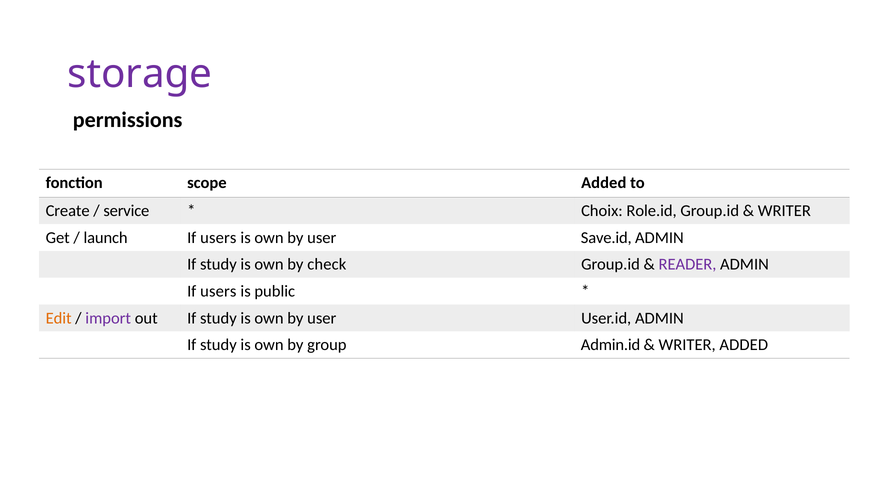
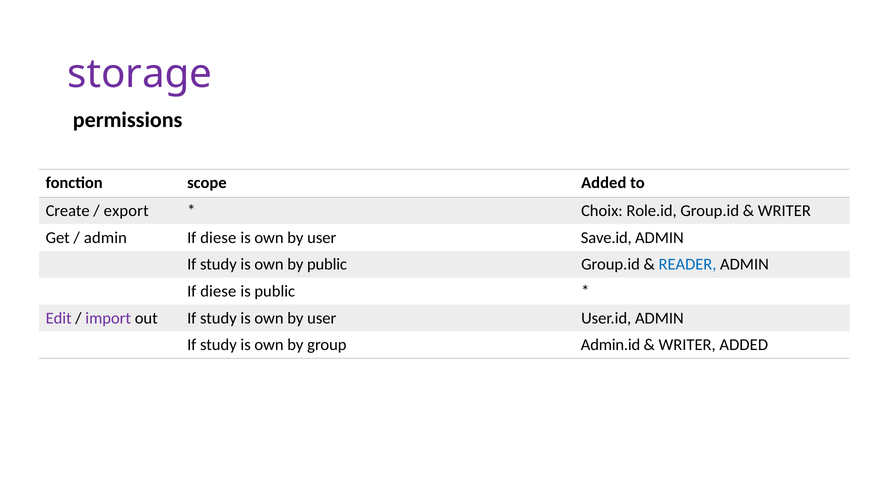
service: service -> export (126, 211)
launch: launch -> admin (105, 238)
users: users -> diese (218, 238)
by check: check -> public (327, 265)
READER colour: purple -> blue (688, 265)
users: users -> diese (218, 292)
Edit colour: orange -> purple (59, 319)
